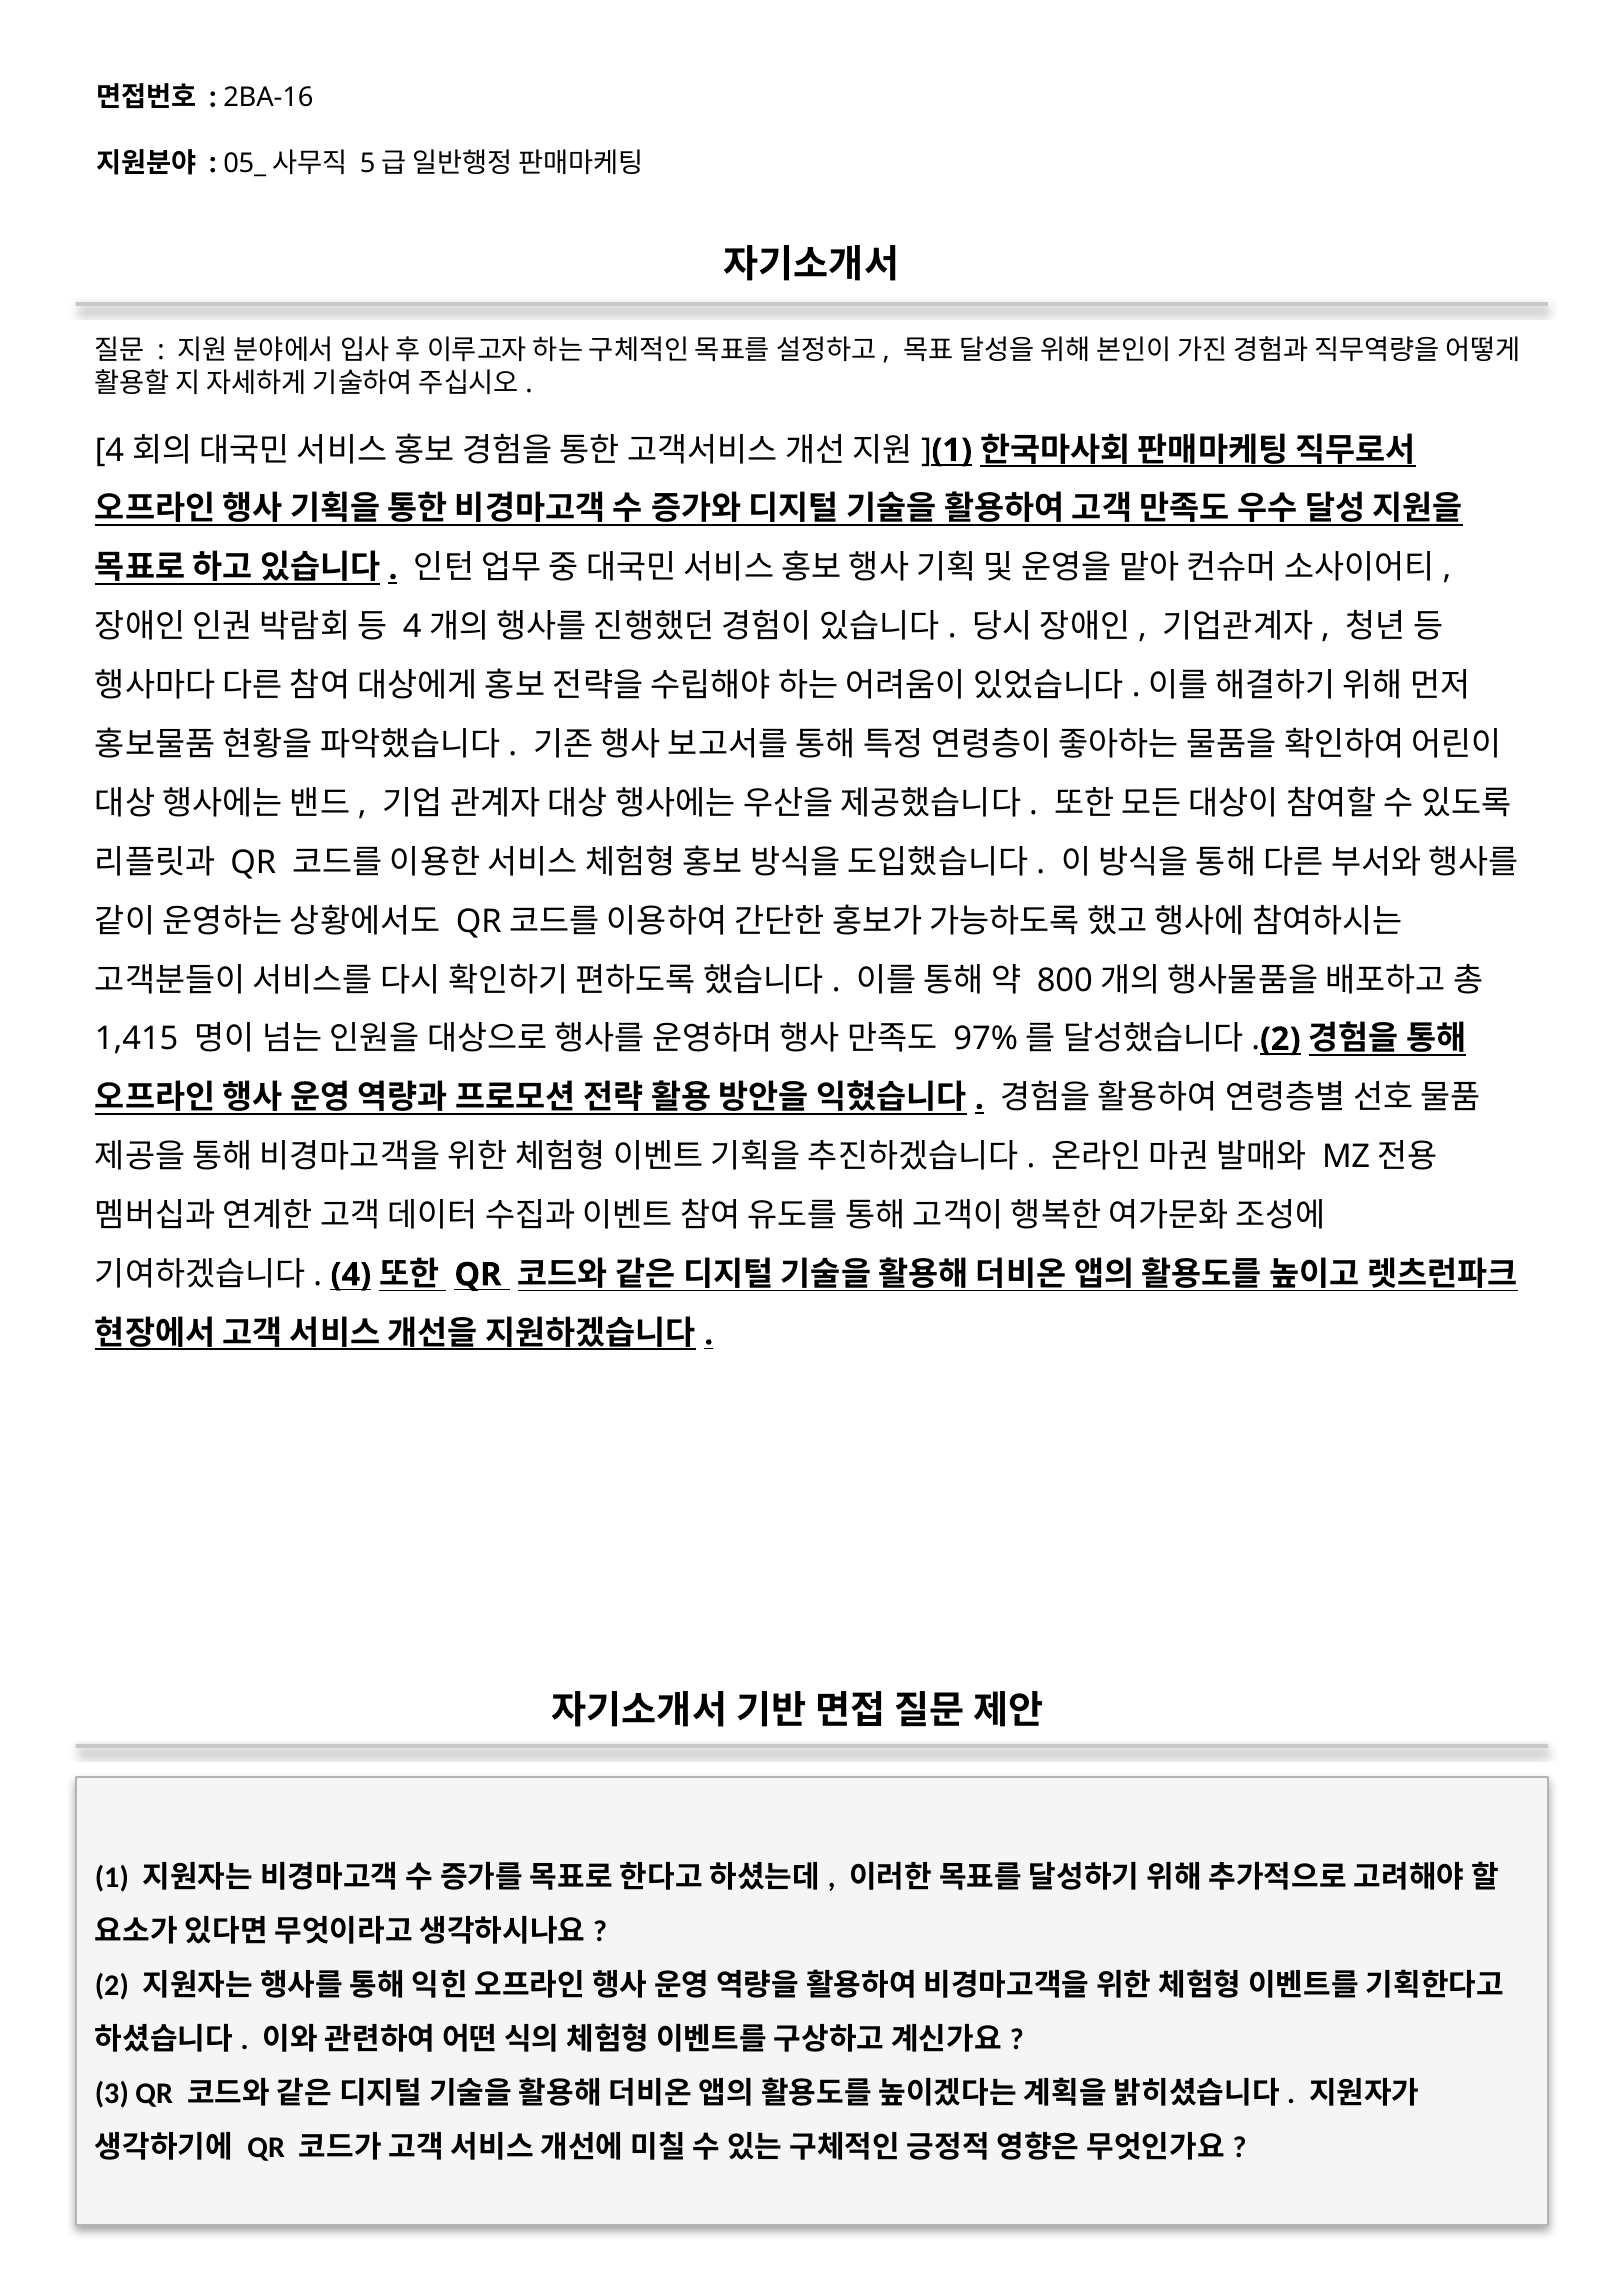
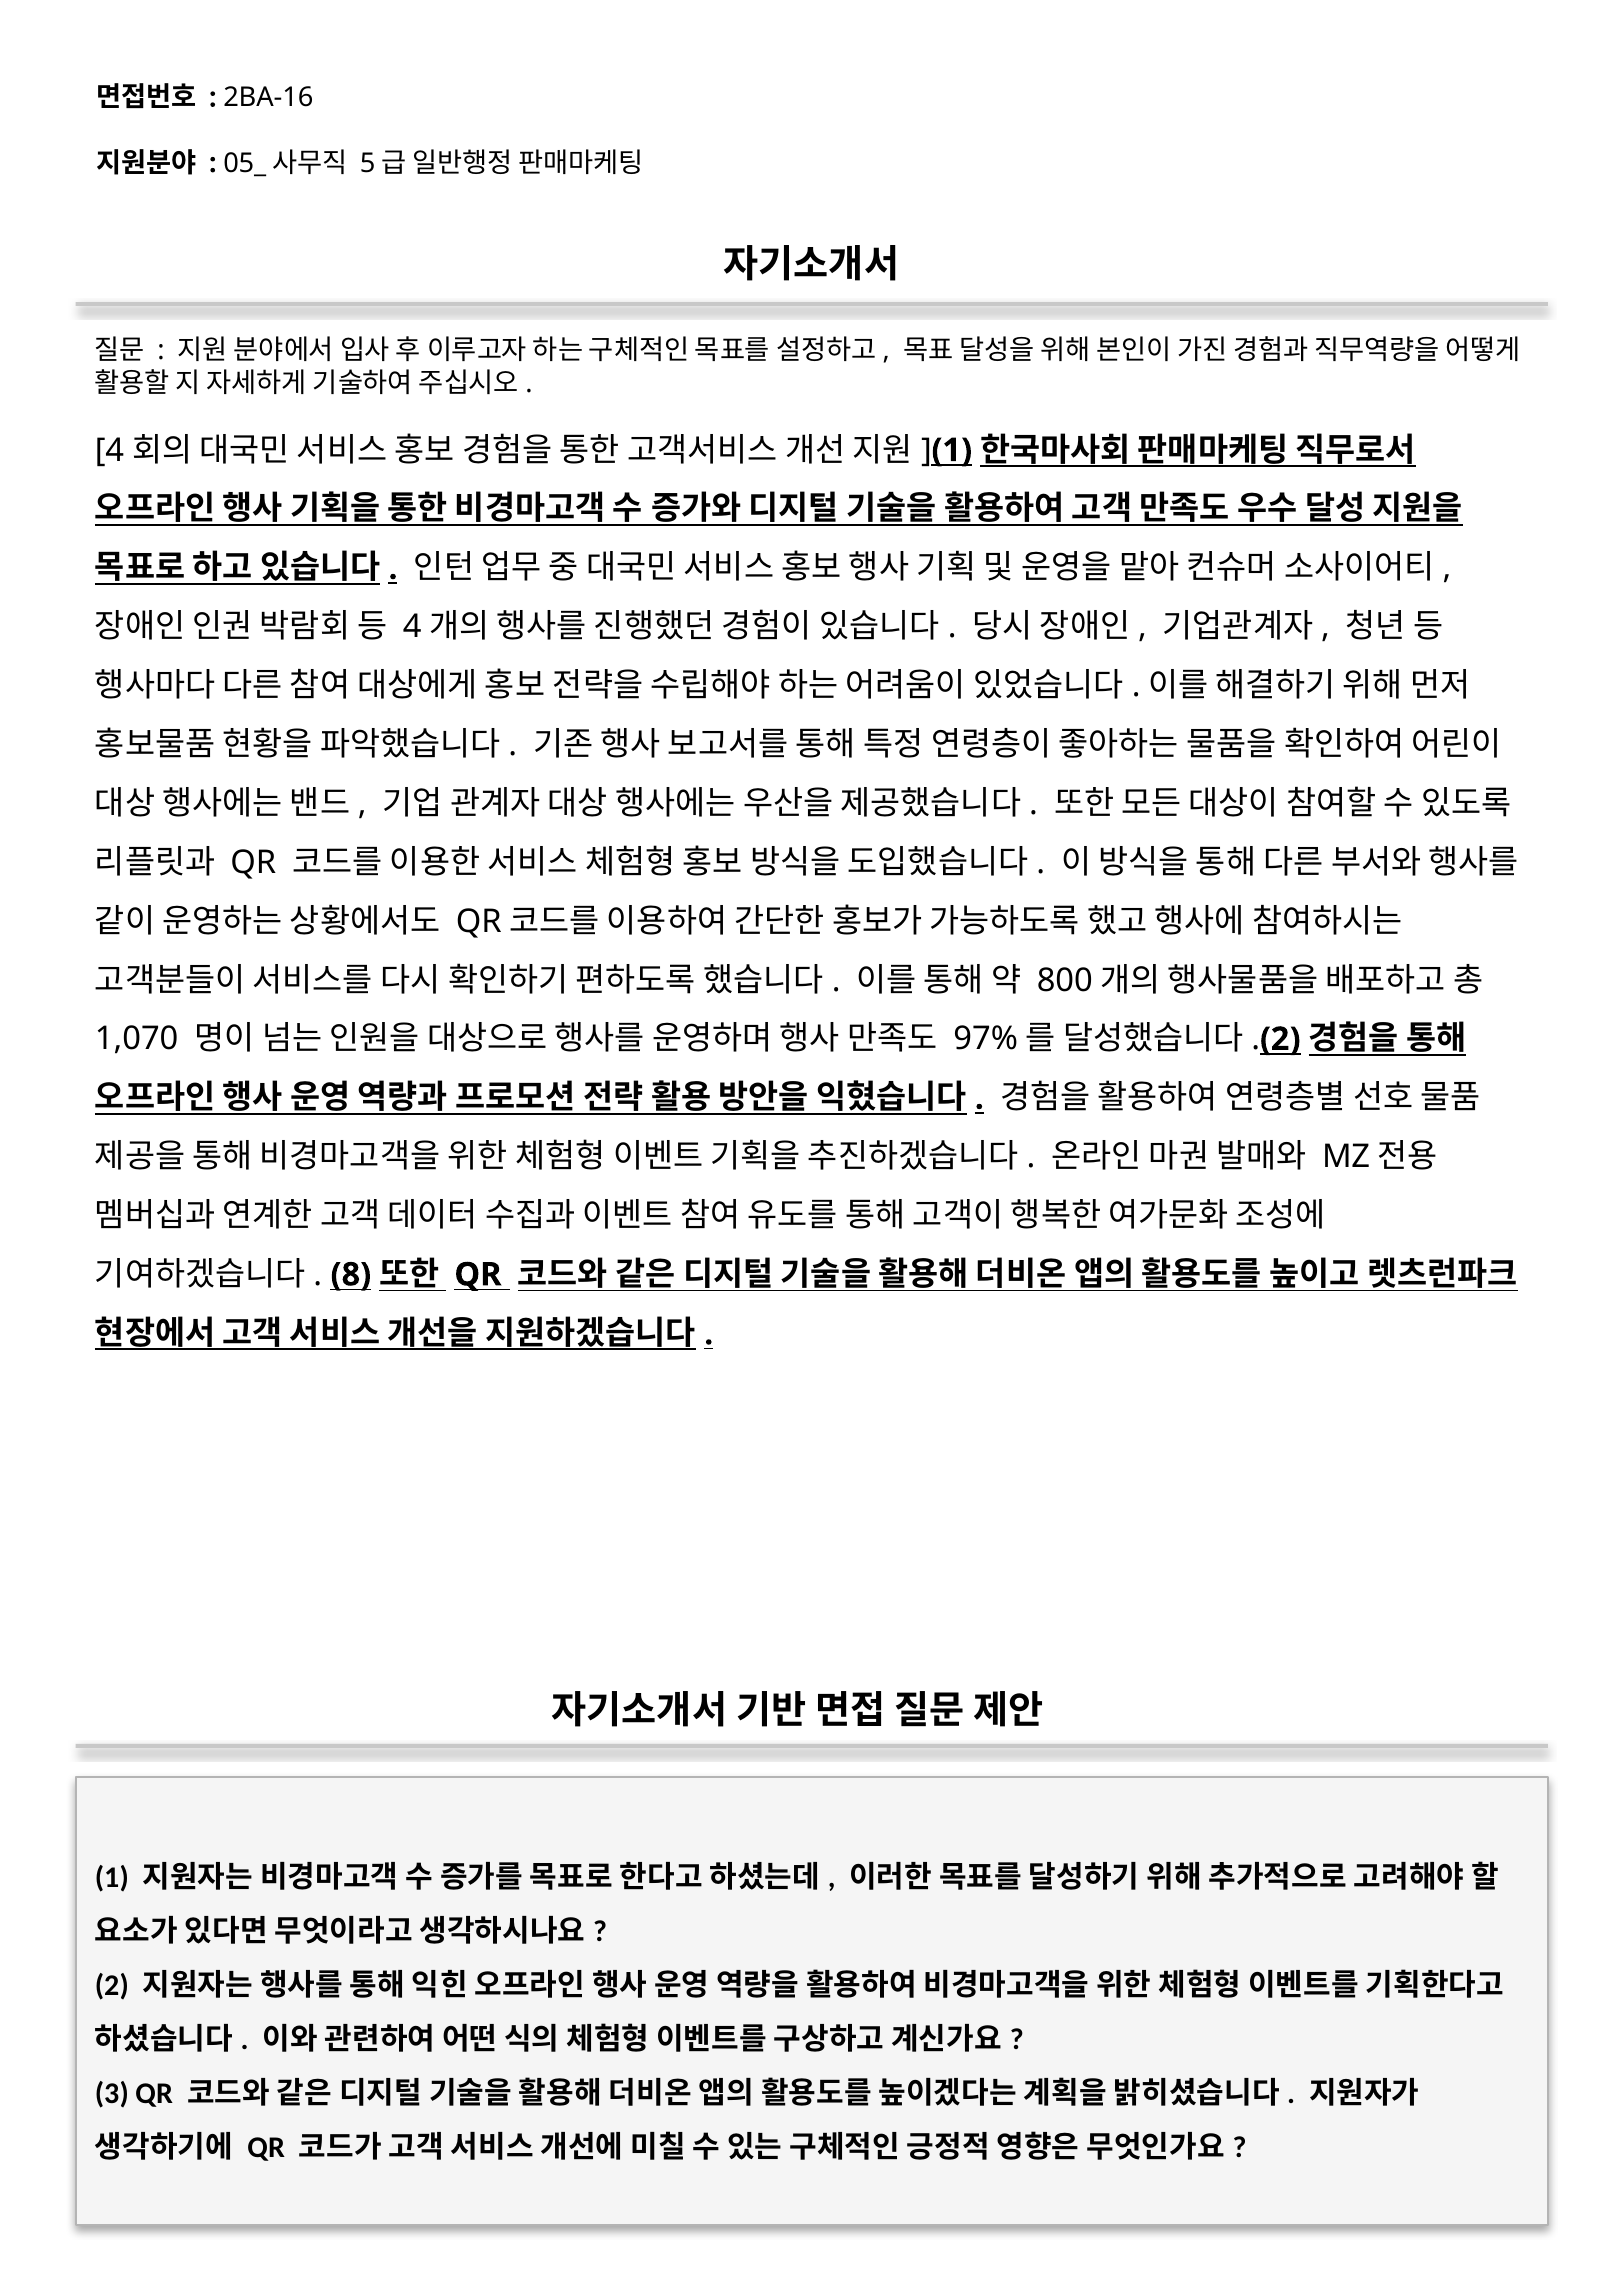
1,415: 1,415 -> 1,070 (137, 1039)
4: 4 -> 8 (351, 1275)
